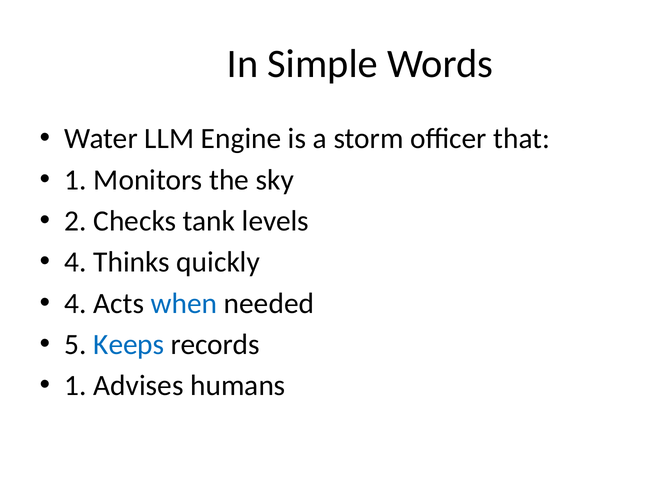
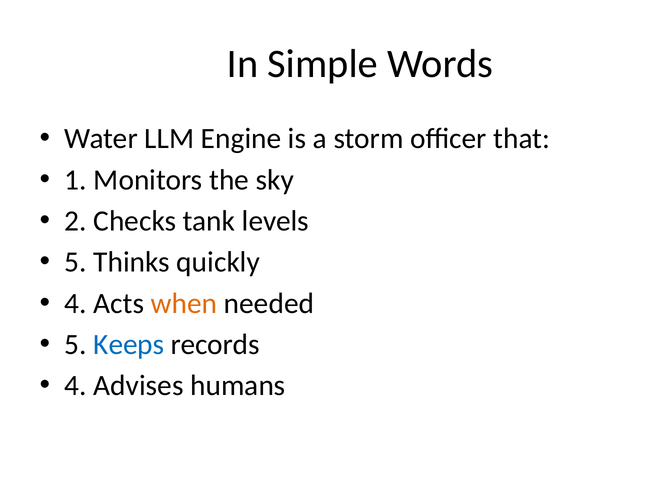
4: 4 -> 5 (76, 262)
when colour: blue -> orange (184, 303)
1: 1 -> 4 (76, 386)
